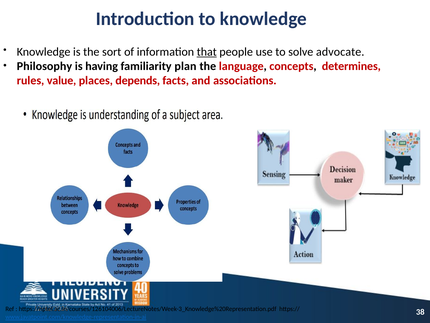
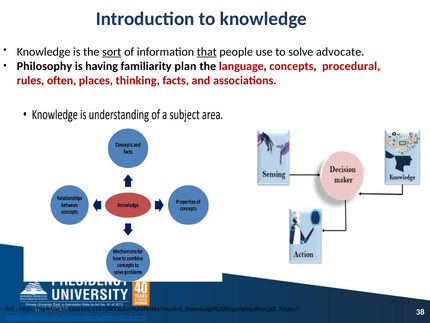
sort underline: none -> present (112, 52)
determines: determines -> procedural (351, 66)
value: value -> often (62, 80)
depends: depends -> thinking (138, 80)
